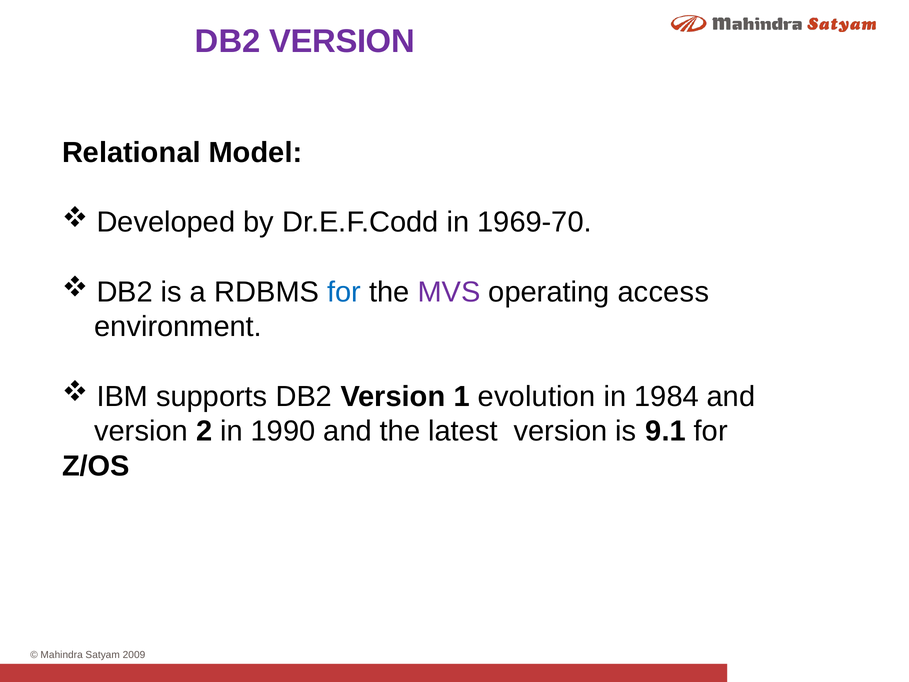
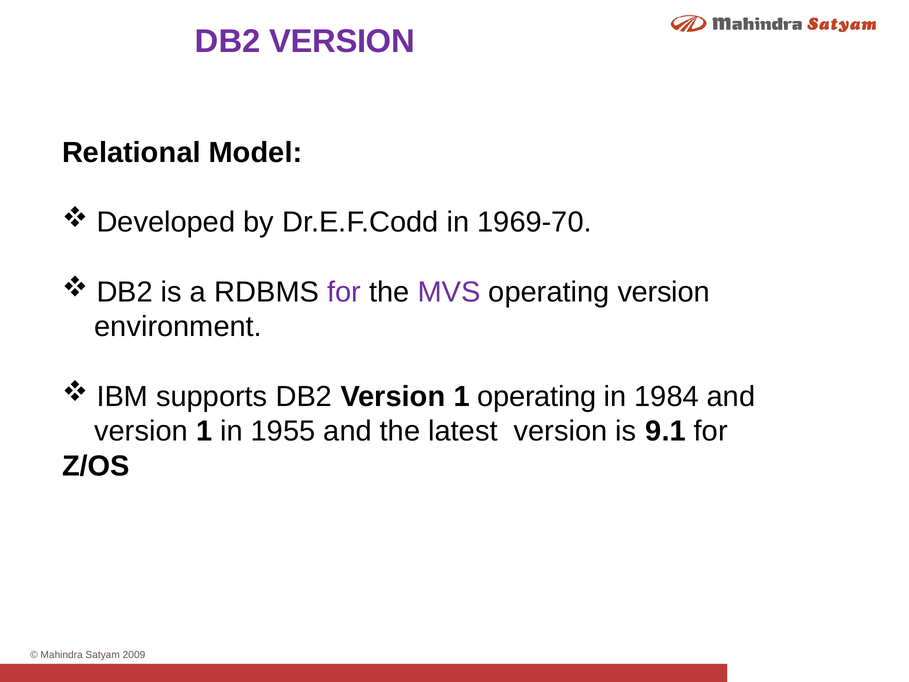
for colour: blue -> purple (344, 292)
operating access: access -> version (664, 292)
1 evolution: evolution -> operating (537, 396)
2: 2 -> 1 (204, 431)
1990: 1990 -> 1955 (283, 431)
